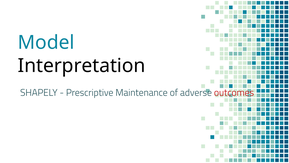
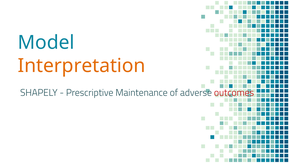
Interpretation colour: black -> orange (82, 65)
